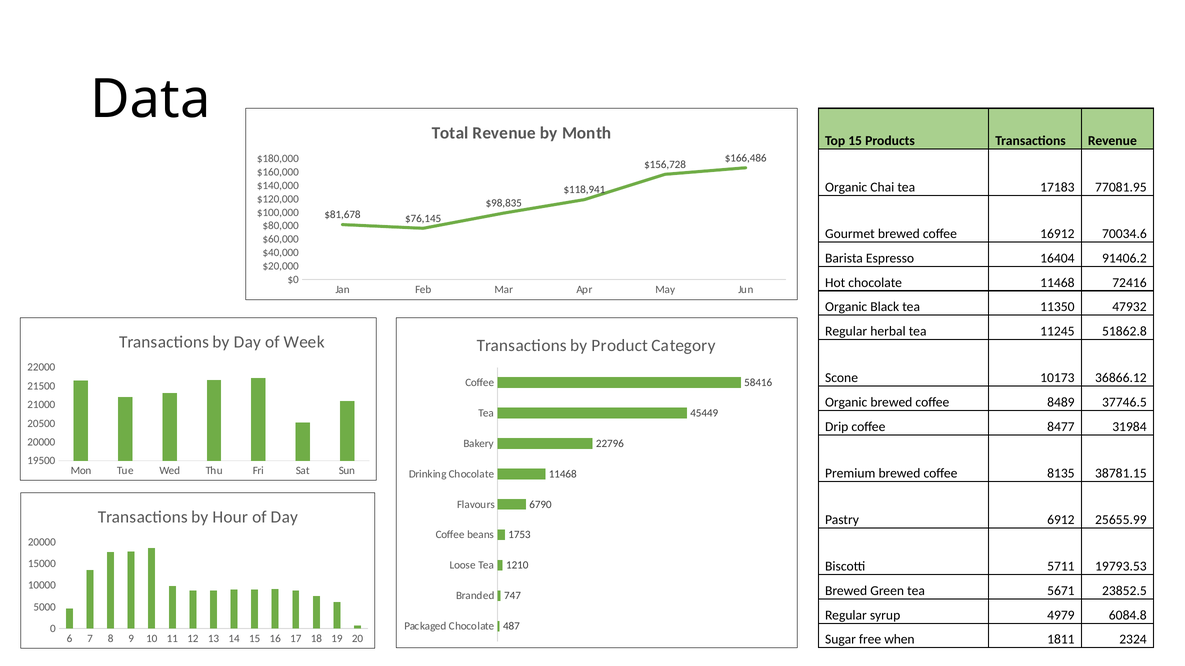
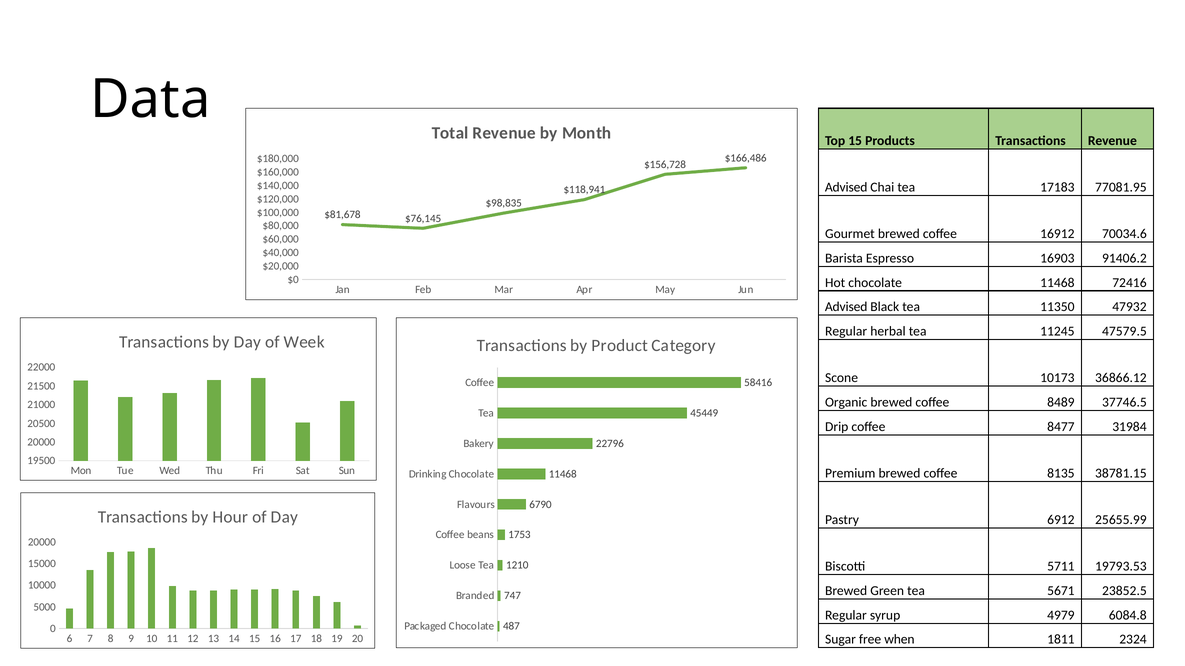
Organic: Organic -> Advised (846, 187)
16404: 16404 -> 16903 (1057, 258)
Organic: Organic -> Advised (846, 307)
51862.8: 51862.8 -> 47579.5 (1124, 332)
